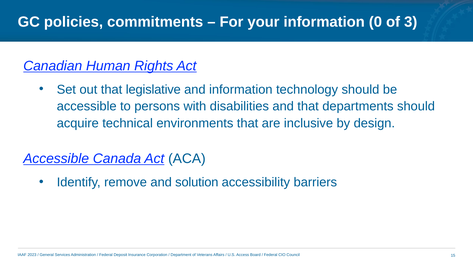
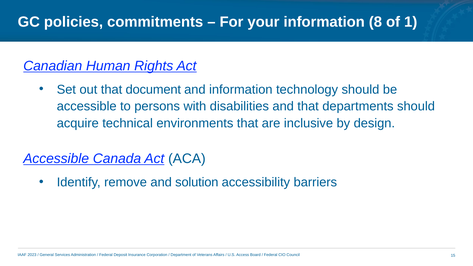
0: 0 -> 8 (375, 22)
3: 3 -> 1 (411, 22)
legislative: legislative -> document (153, 89)
